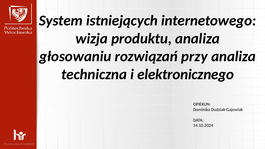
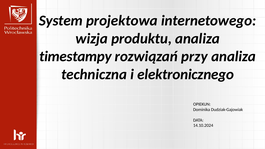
istniejących: istniejących -> projektowa (122, 21)
głosowaniu: głosowaniu -> timestampy (75, 56)
